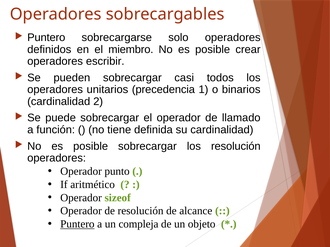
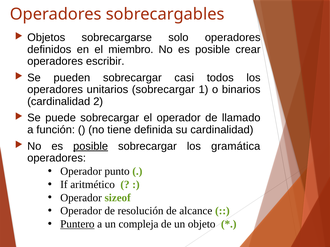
Puntero: Puntero -> Objetos (46, 38)
unitarios precedencia: precedencia -> sobrecargar (163, 90)
posible underline: none -> present (91, 146)
los resolución: resolución -> gramática (236, 146)
